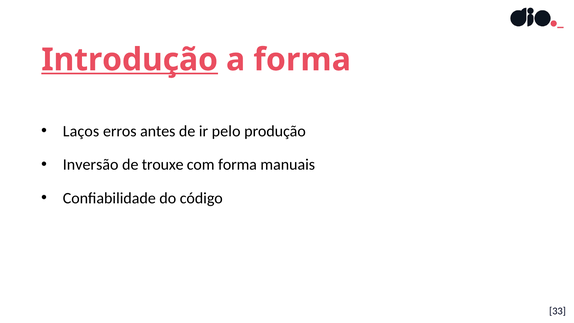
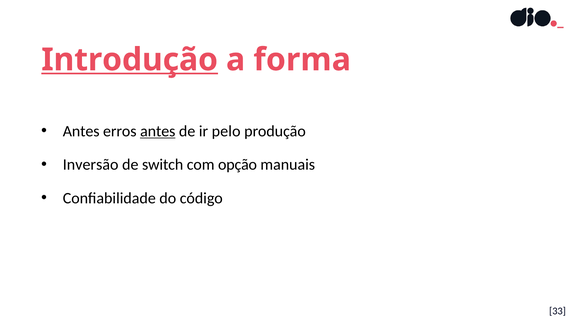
Laços: Laços -> Antes (81, 131)
antes underline: none -> present (158, 131)
trouxe: trouxe -> switch (163, 165)
com forma: forma -> opção (238, 165)
